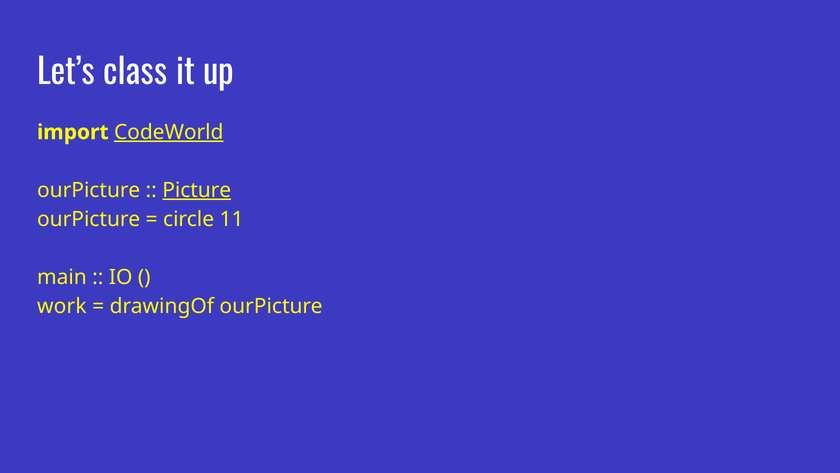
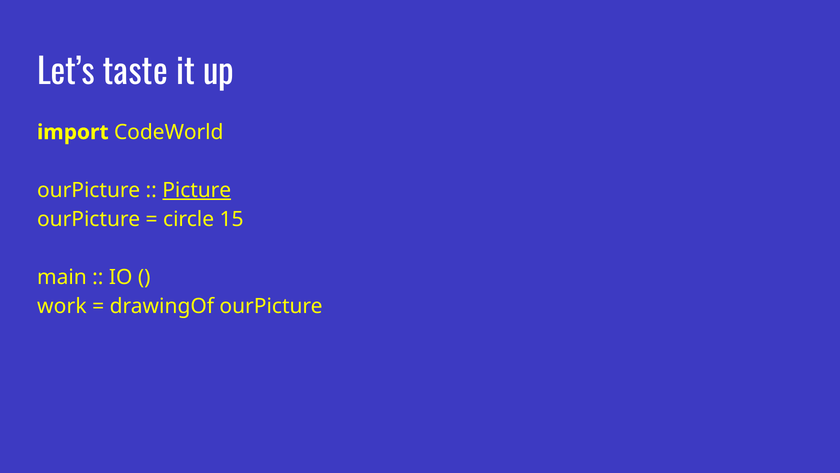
class: class -> taste (135, 73)
CodeWorld underline: present -> none (169, 132)
11: 11 -> 15 (232, 219)
